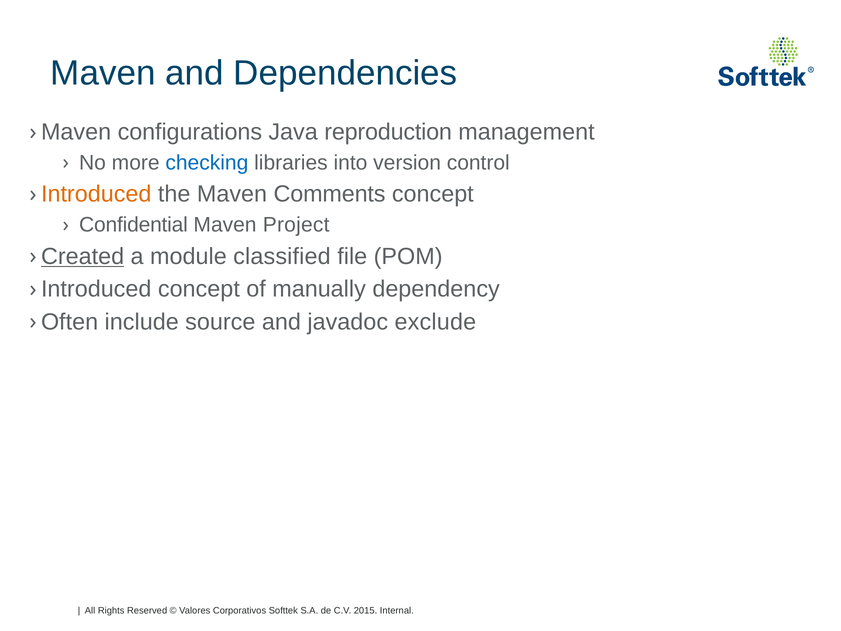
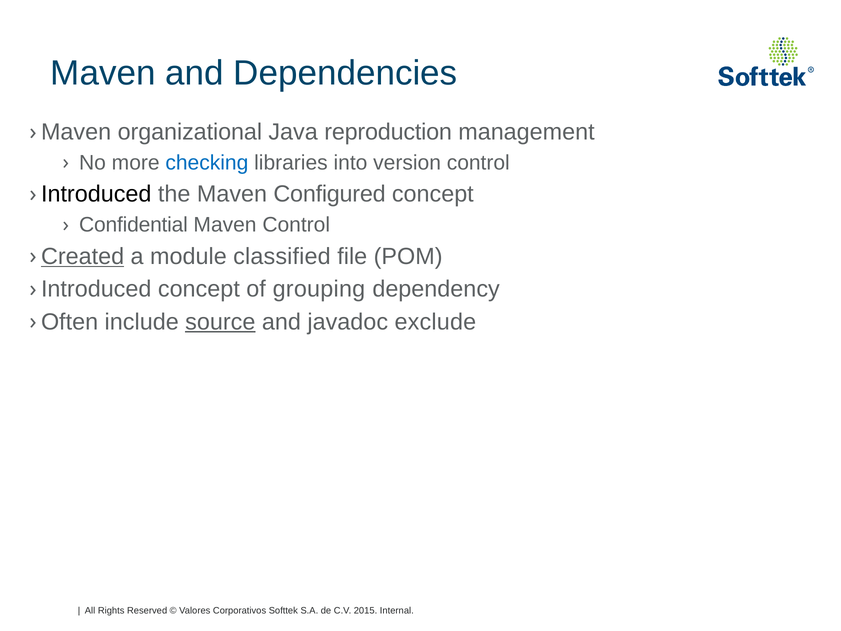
configurations: configurations -> organizational (190, 132)
Introduced colour: orange -> black (96, 194)
Comments: Comments -> Configured (330, 194)
Maven Project: Project -> Control (296, 225)
manually: manually -> grouping (319, 289)
source underline: none -> present (220, 322)
